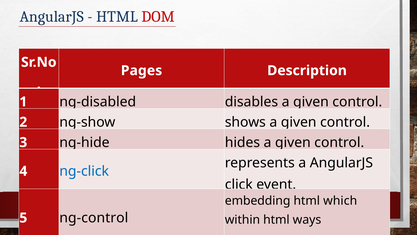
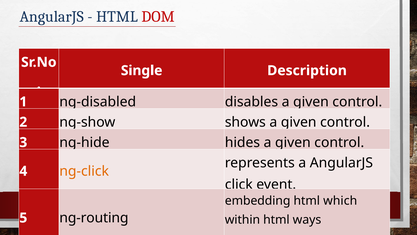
Pages: Pages -> Single (142, 70)
ng-click colour: blue -> orange (84, 171)
ng-control: ng-control -> ng-routing (94, 218)
